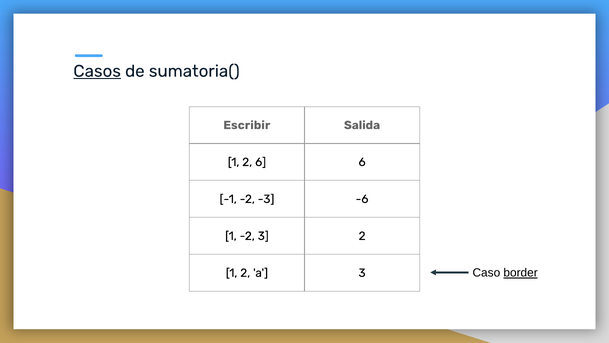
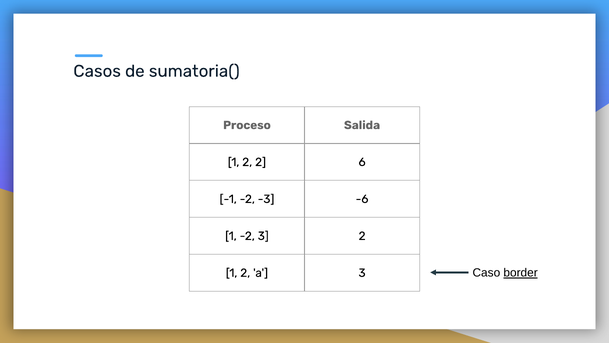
Casos underline: present -> none (97, 71)
Escribir: Escribir -> Proceso (247, 125)
2 6: 6 -> 2 (261, 162)
